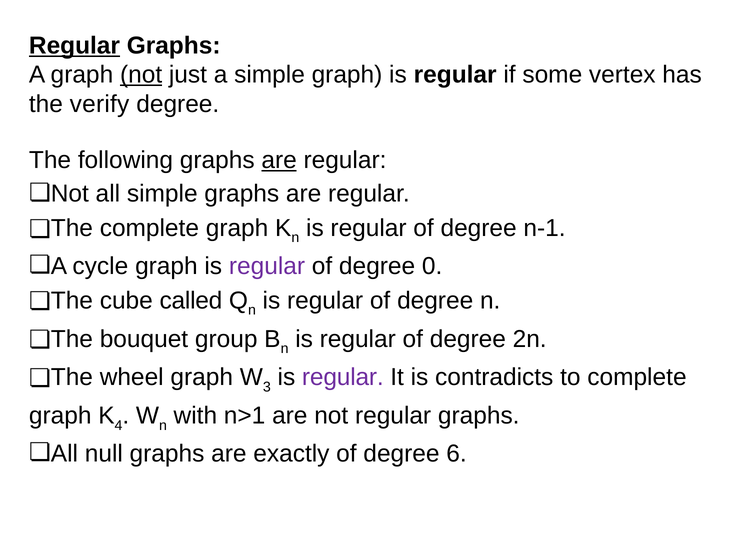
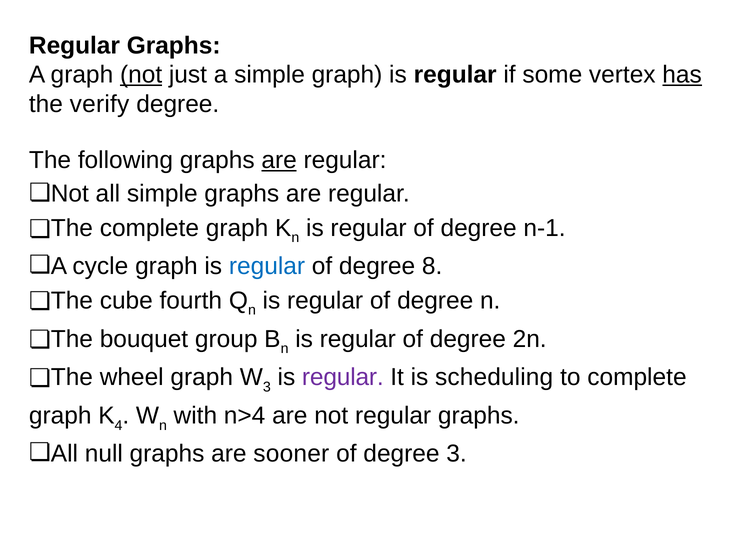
Regular underline: present -> none (74, 45)
has underline: none -> present (682, 75)
regular colour: purple -> blue (267, 266)
0: 0 -> 8 (432, 266)
called: called -> fourth (191, 300)
contradicts: contradicts -> scheduling (494, 377)
n>1: n>1 -> n>4 (245, 415)
exactly: exactly -> sooner (291, 453)
degree 6: 6 -> 3 (457, 453)
